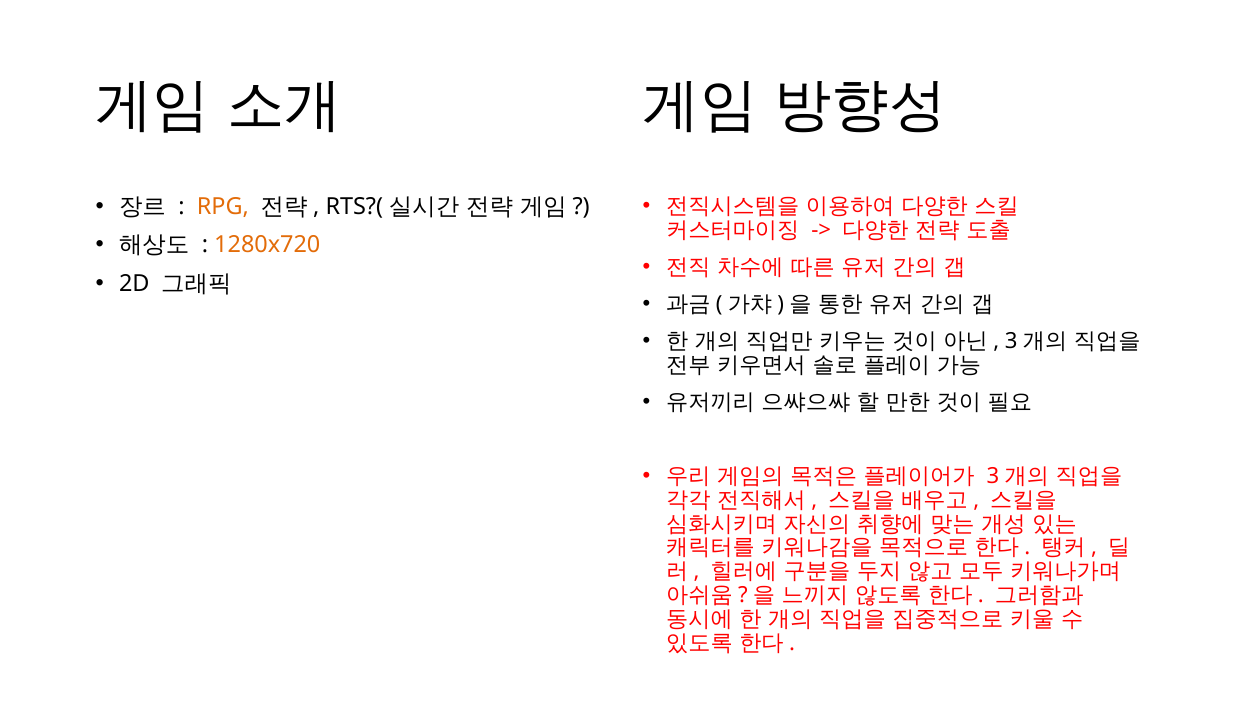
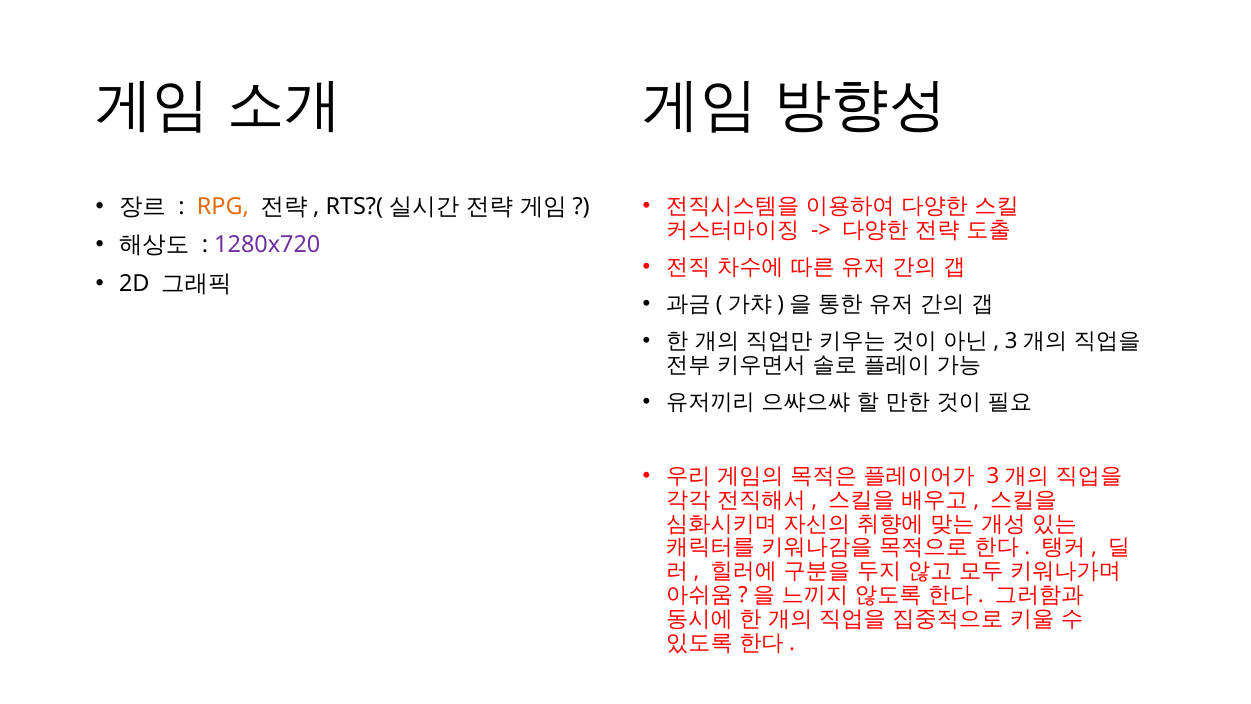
1280x720 colour: orange -> purple (267, 245)
